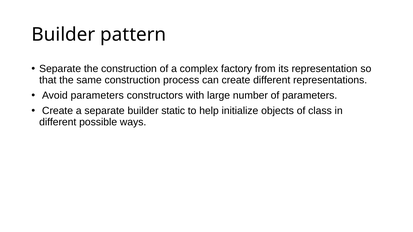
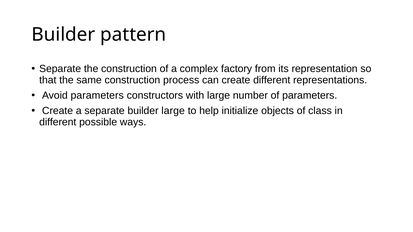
builder static: static -> large (173, 111)
